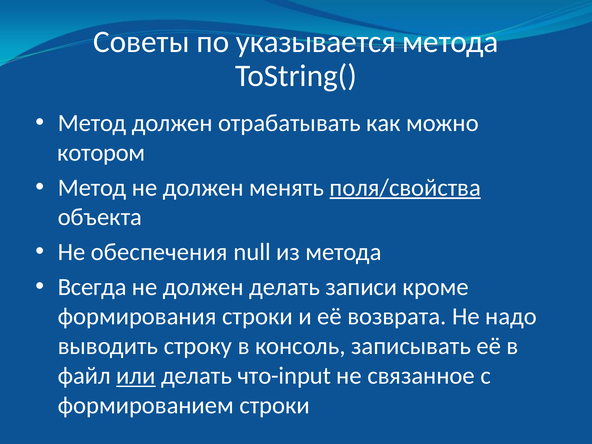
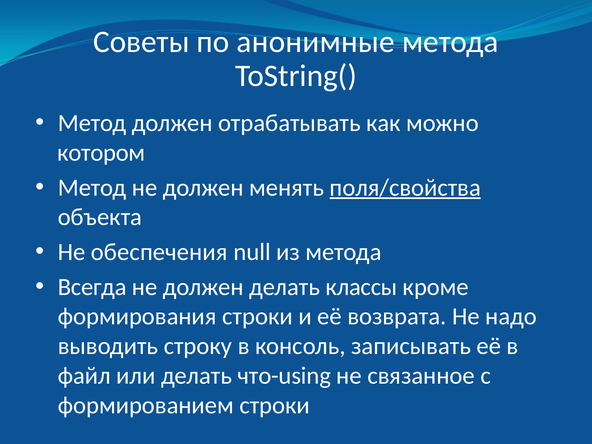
указывается: указывается -> анонимные (316, 42)
записи: записи -> классы (361, 287)
или underline: present -> none (136, 376)
что-input: что-input -> что-using (284, 376)
